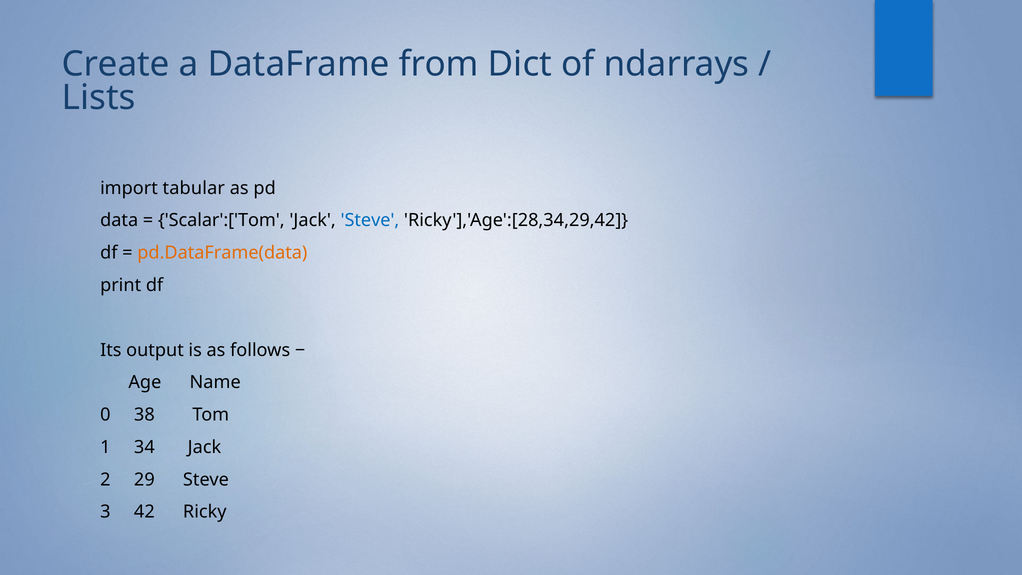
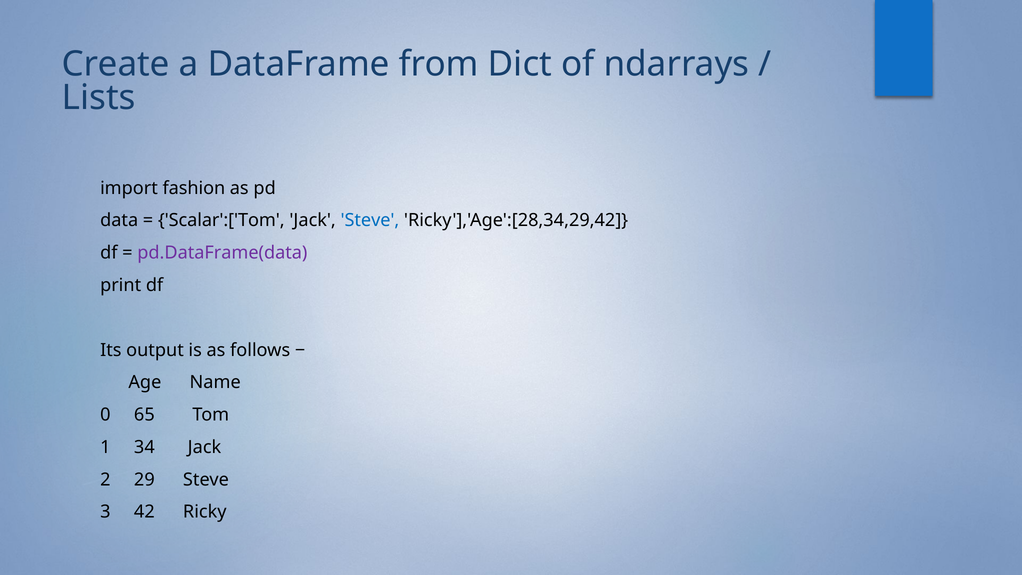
tabular: tabular -> fashion (194, 188)
pd.DataFrame(data colour: orange -> purple (222, 253)
38: 38 -> 65 (144, 415)
